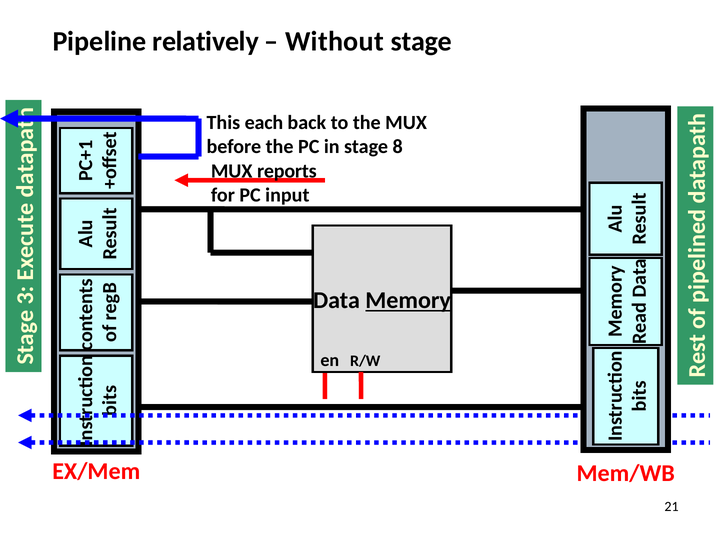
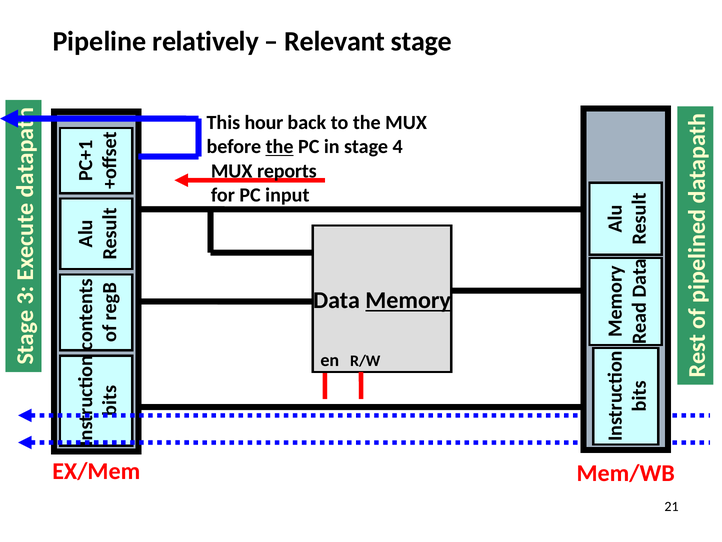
Without: Without -> Relevant (335, 42)
each: each -> hour (264, 123)
the underline: none -> present (280, 147)
8: 8 -> 4 (398, 147)
